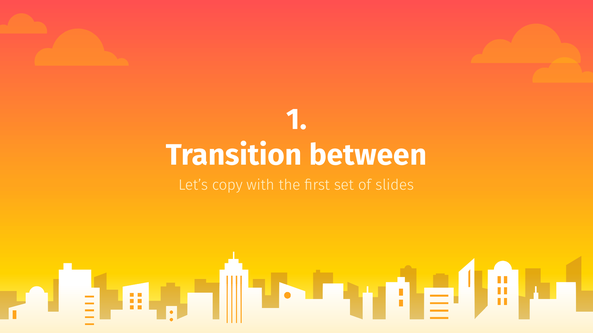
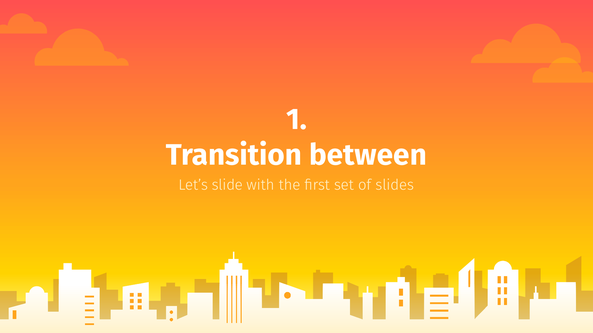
copy: copy -> slide (227, 185)
